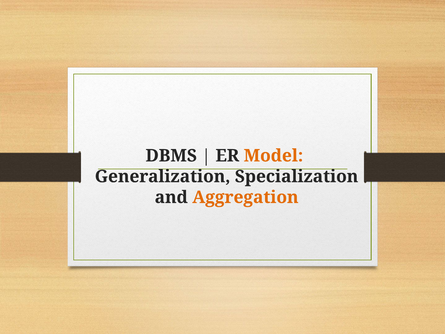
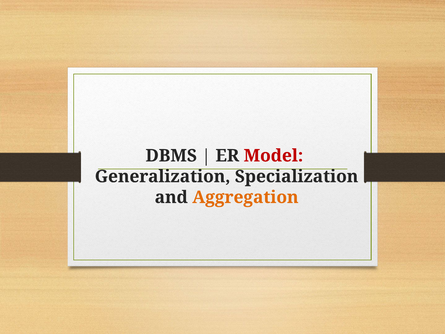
Model colour: orange -> red (273, 156)
